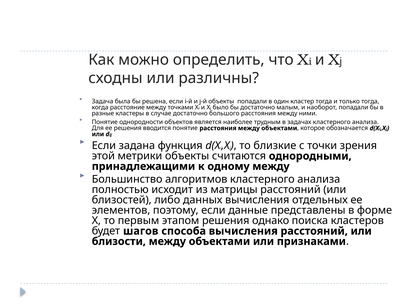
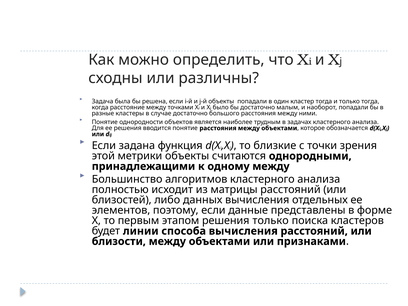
решения однако: однако -> только (271, 221)
шагов: шагов -> линии (141, 231)
